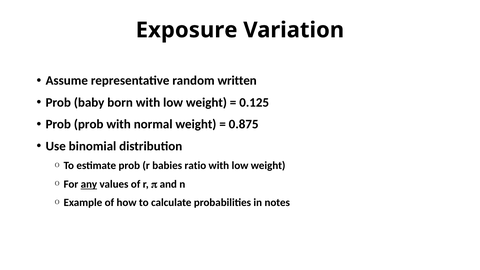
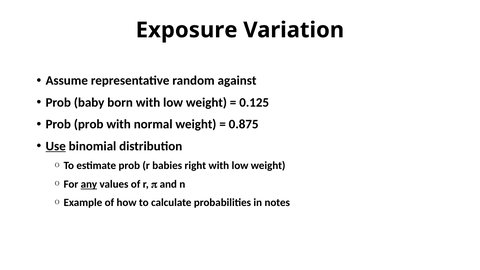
written: written -> against (237, 81)
Use underline: none -> present (56, 146)
ratio: ratio -> right (195, 166)
